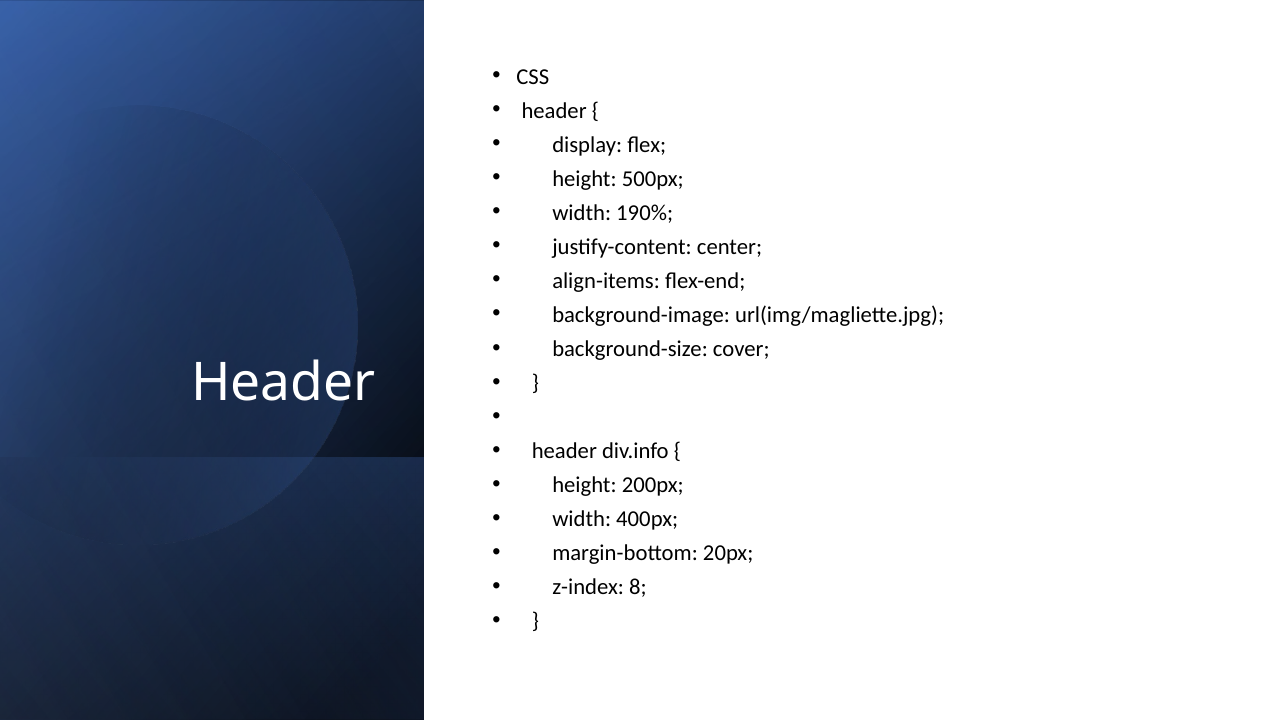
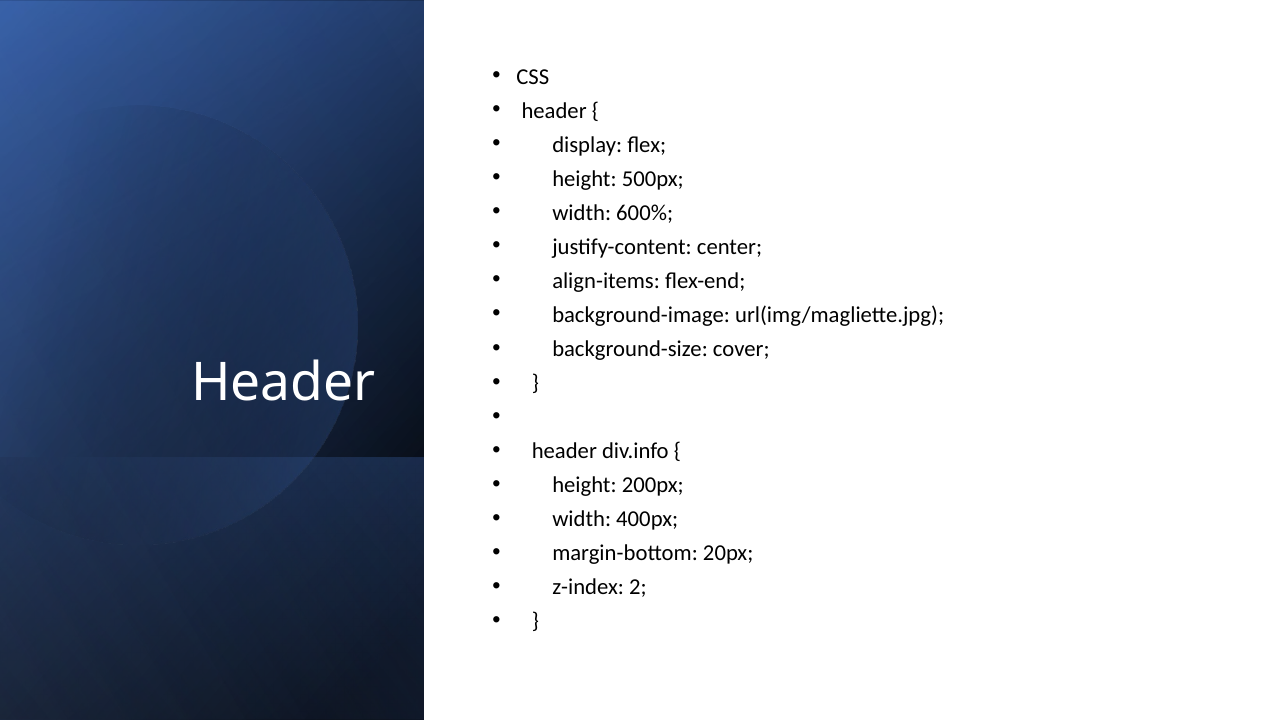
190%: 190% -> 600% (645, 213)
8: 8 -> 2 (638, 587)
